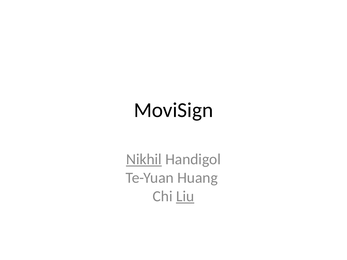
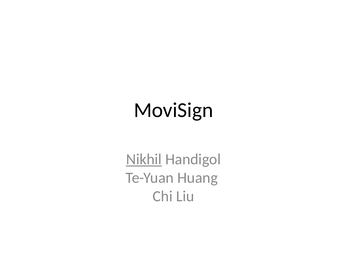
Liu underline: present -> none (185, 197)
